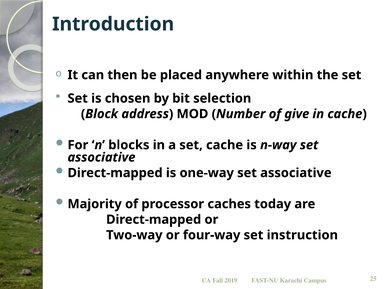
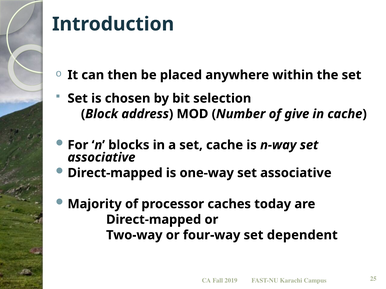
instruction: instruction -> dependent (302, 235)
